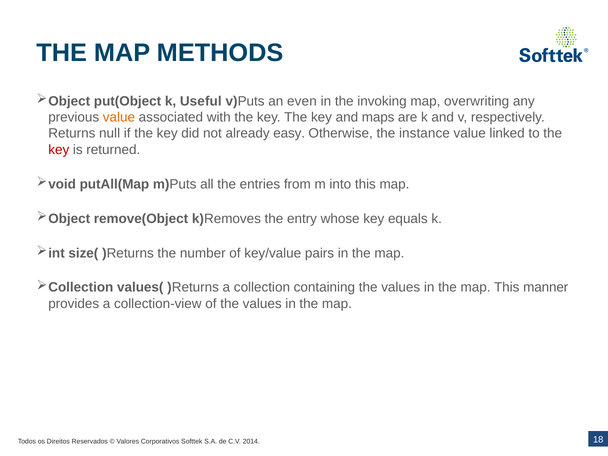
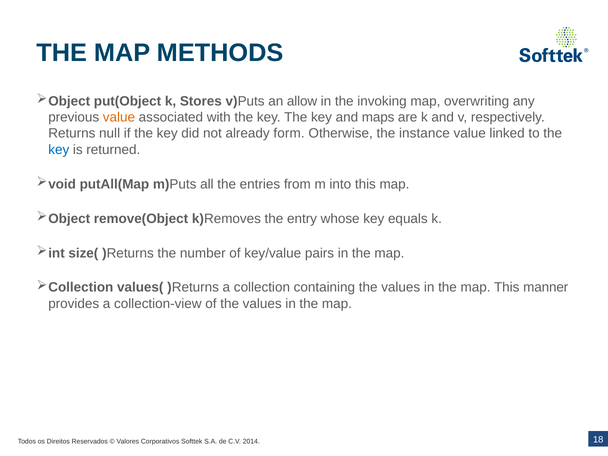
Useful: Useful -> Stores (201, 101)
even: even -> allow (302, 101)
easy: easy -> form (289, 134)
key colour: red -> blue (59, 150)
